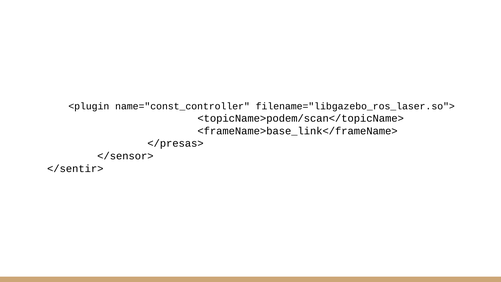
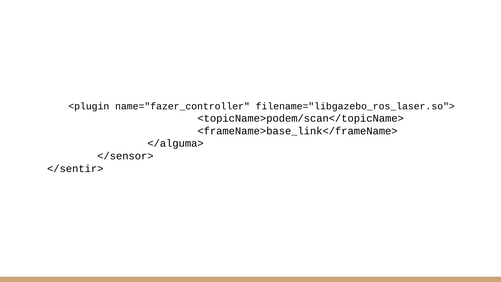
name="const_controller: name="const_controller -> name="fazer_controller (183, 106)
</presas>: </presas> -> </alguma> (175, 143)
